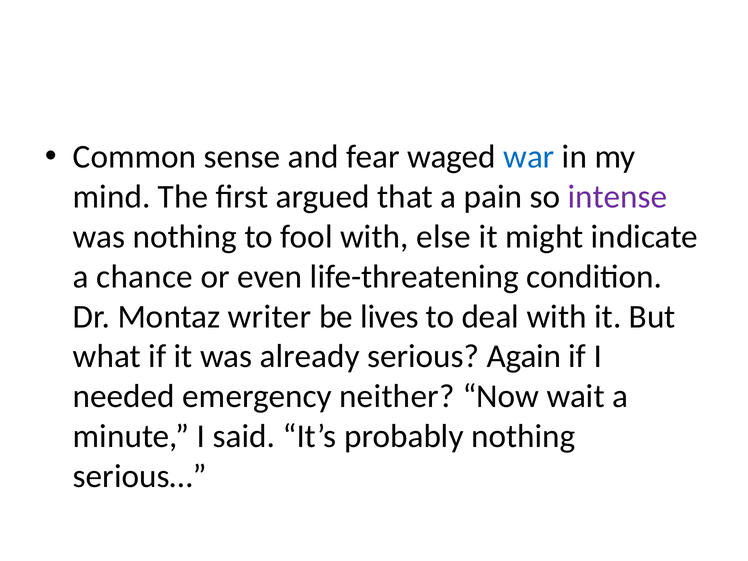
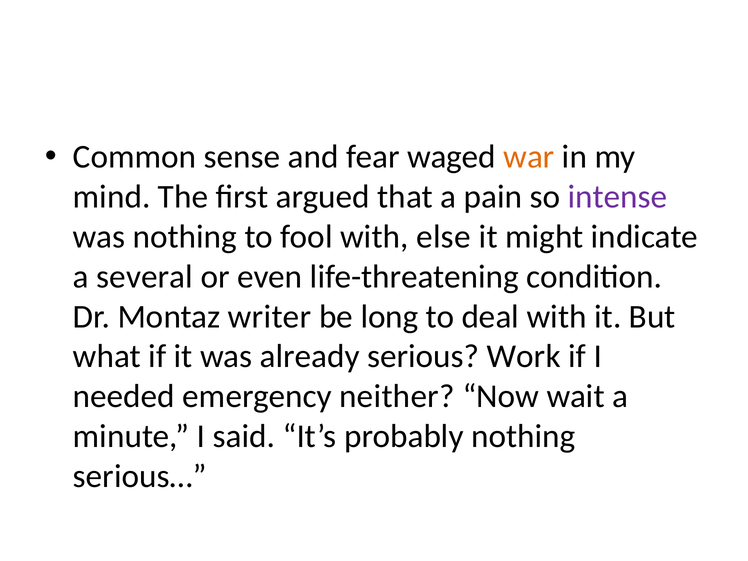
war colour: blue -> orange (529, 157)
chance: chance -> several (145, 277)
lives: lives -> long (389, 317)
Again: Again -> Work (524, 356)
